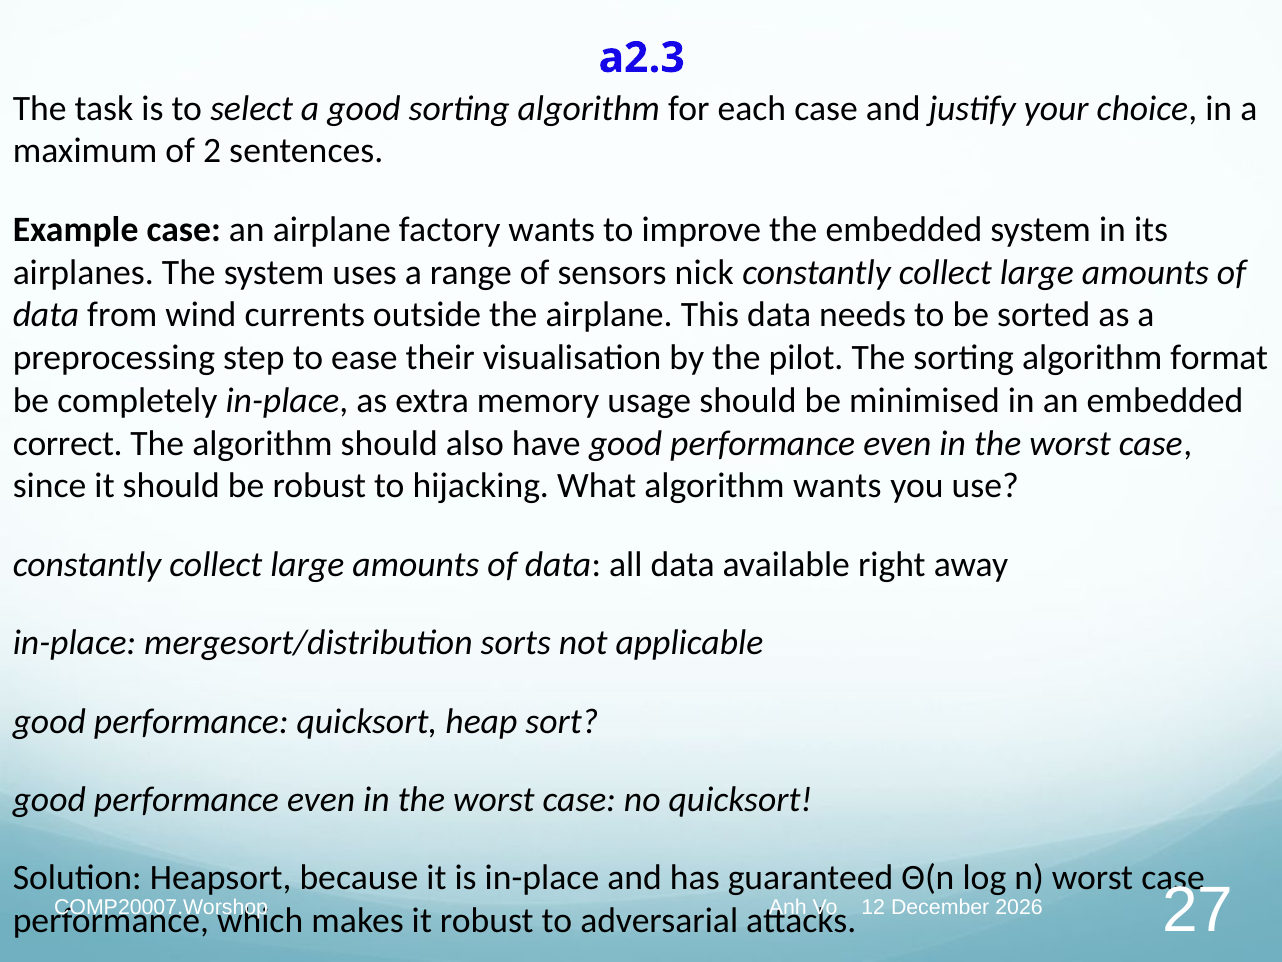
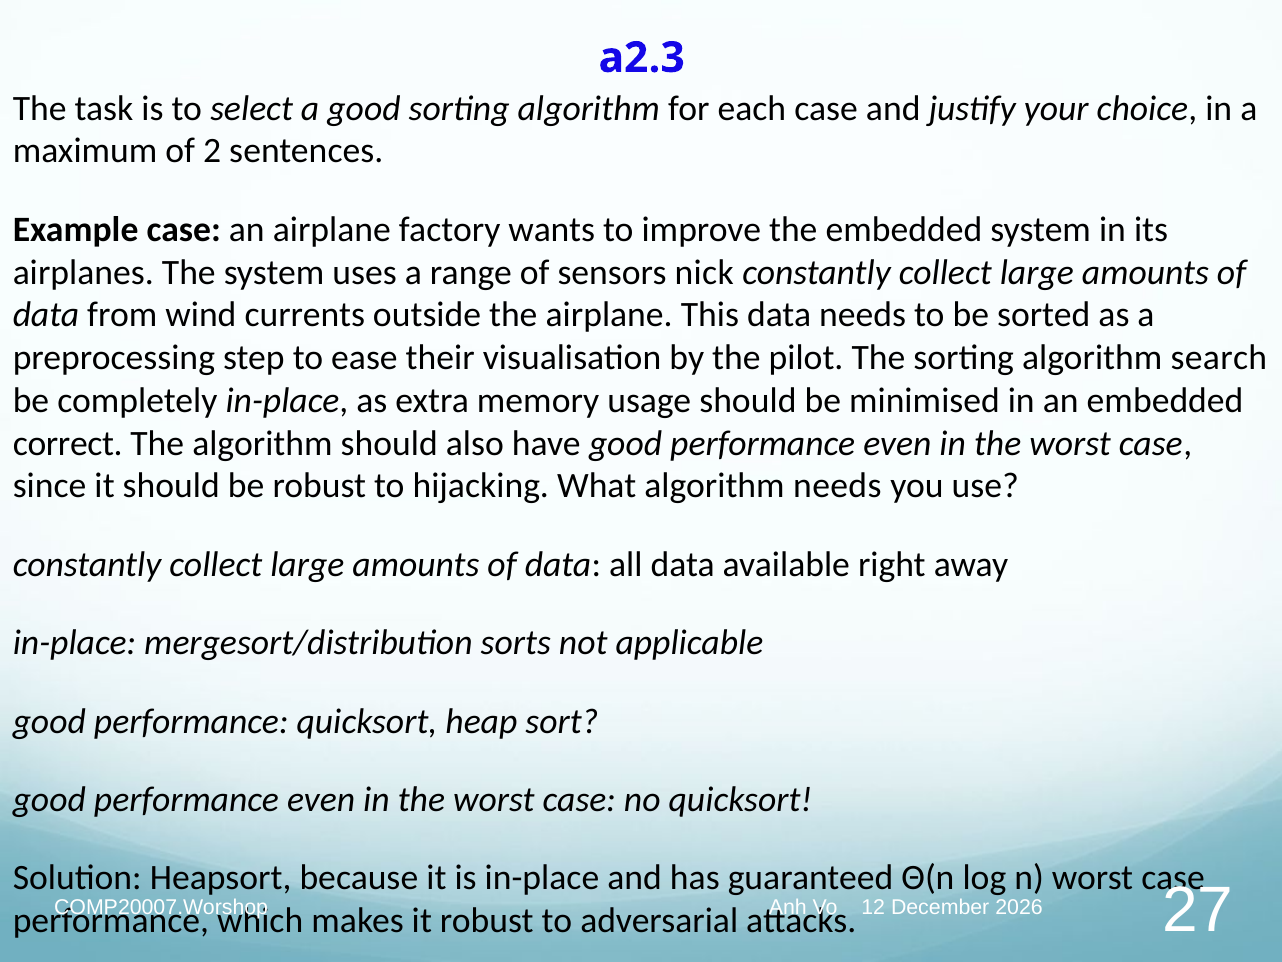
format: format -> search (1219, 358)
algorithm wants: wants -> needs (837, 486)
